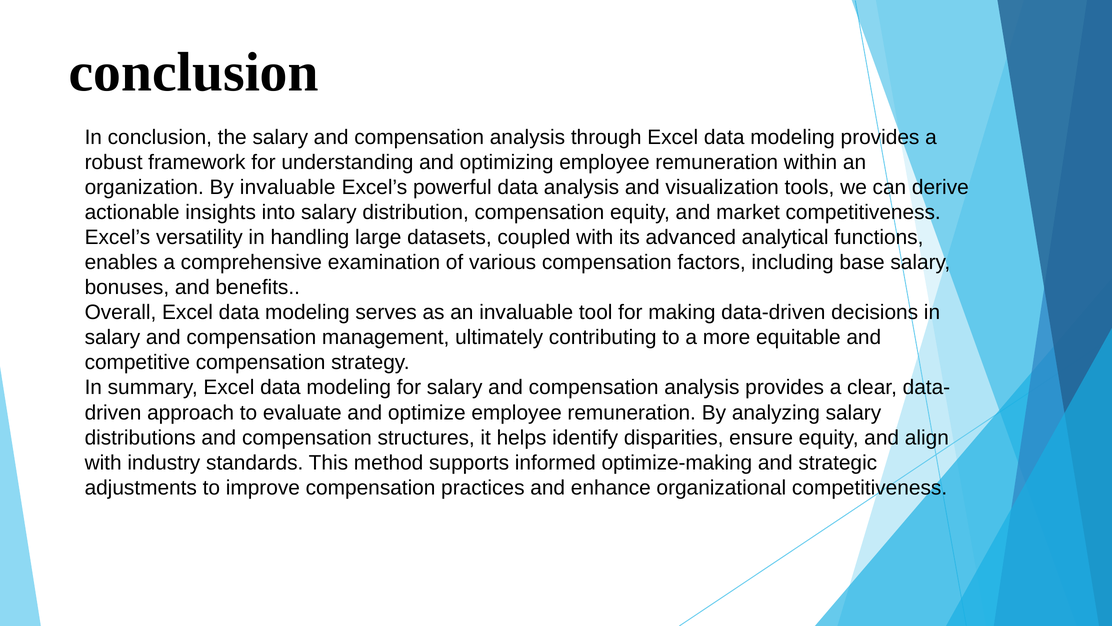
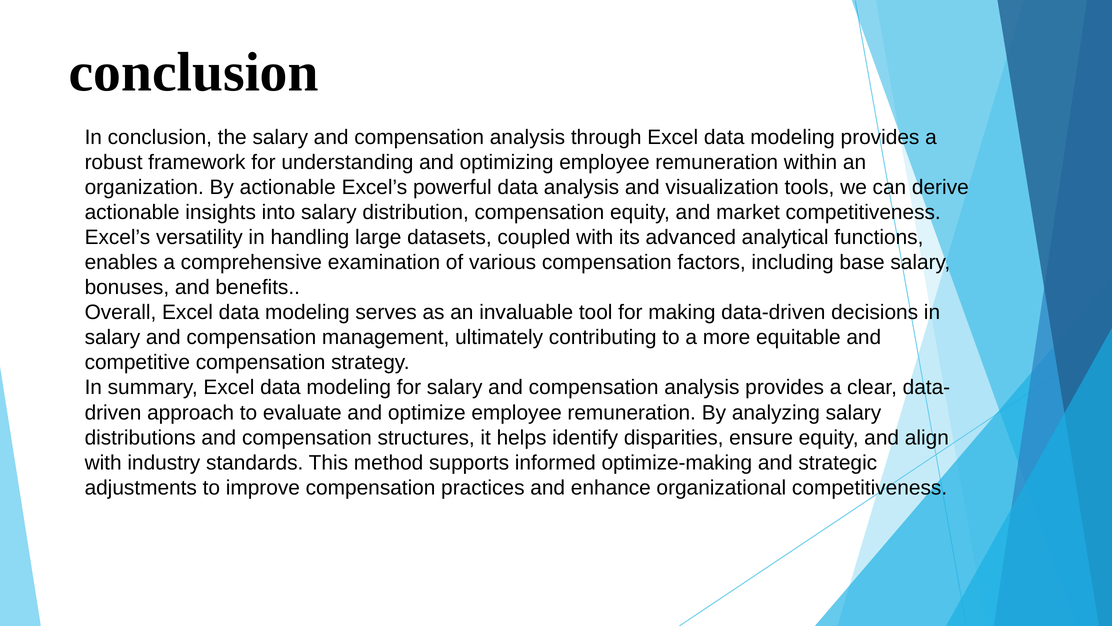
By invaluable: invaluable -> actionable (288, 187)
